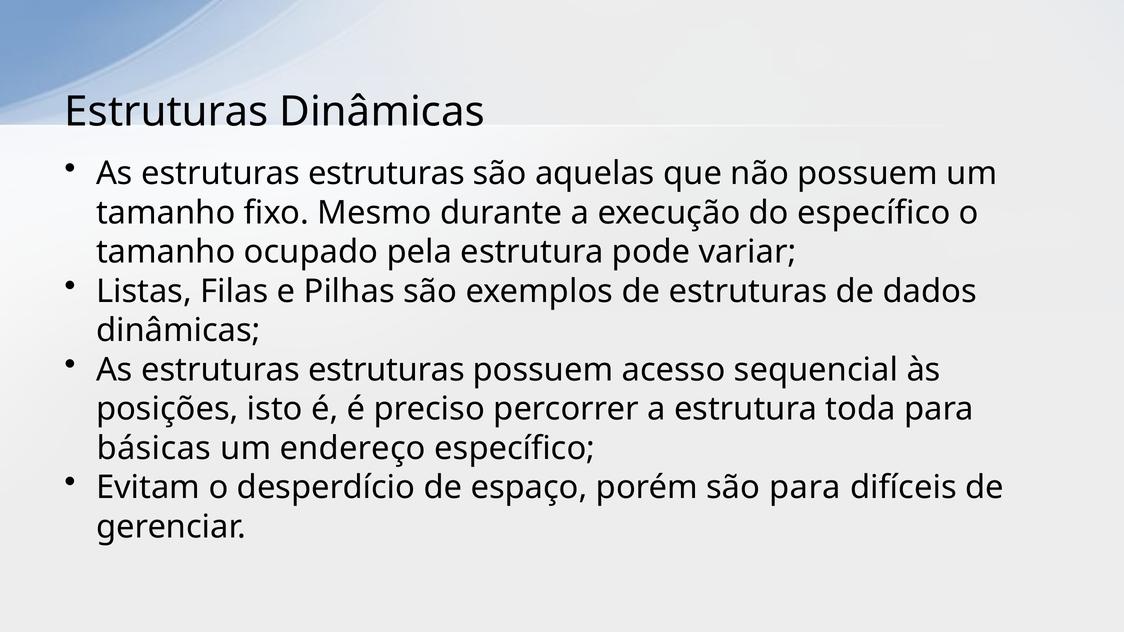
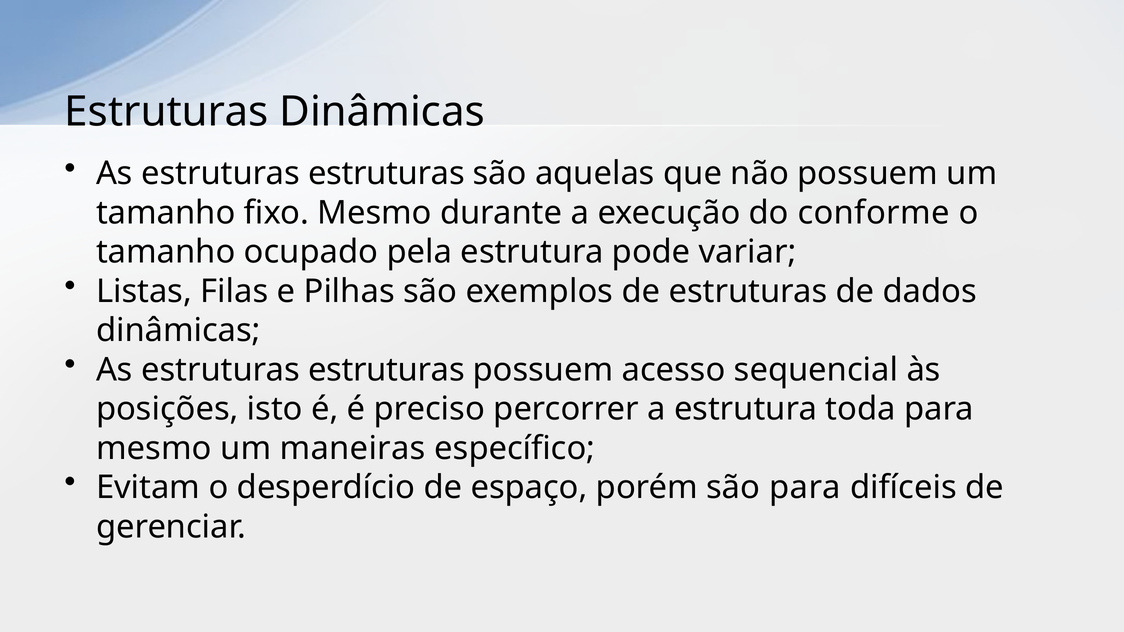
do específico: específico -> conforme (874, 213)
básicas: básicas -> mesmo (154, 448)
endereço: endereço -> maneiras (353, 448)
